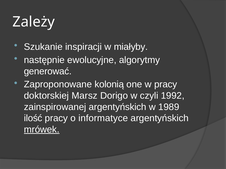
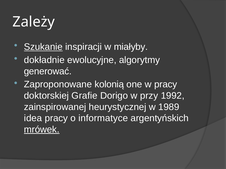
Szukanie underline: none -> present (43, 47)
następnie: następnie -> dokładnie (44, 60)
Marsz: Marsz -> Grafie (85, 96)
czyli: czyli -> przy (149, 96)
zainspirowanej argentyńskich: argentyńskich -> heurystycznej (118, 107)
ilość: ilość -> idea (33, 119)
